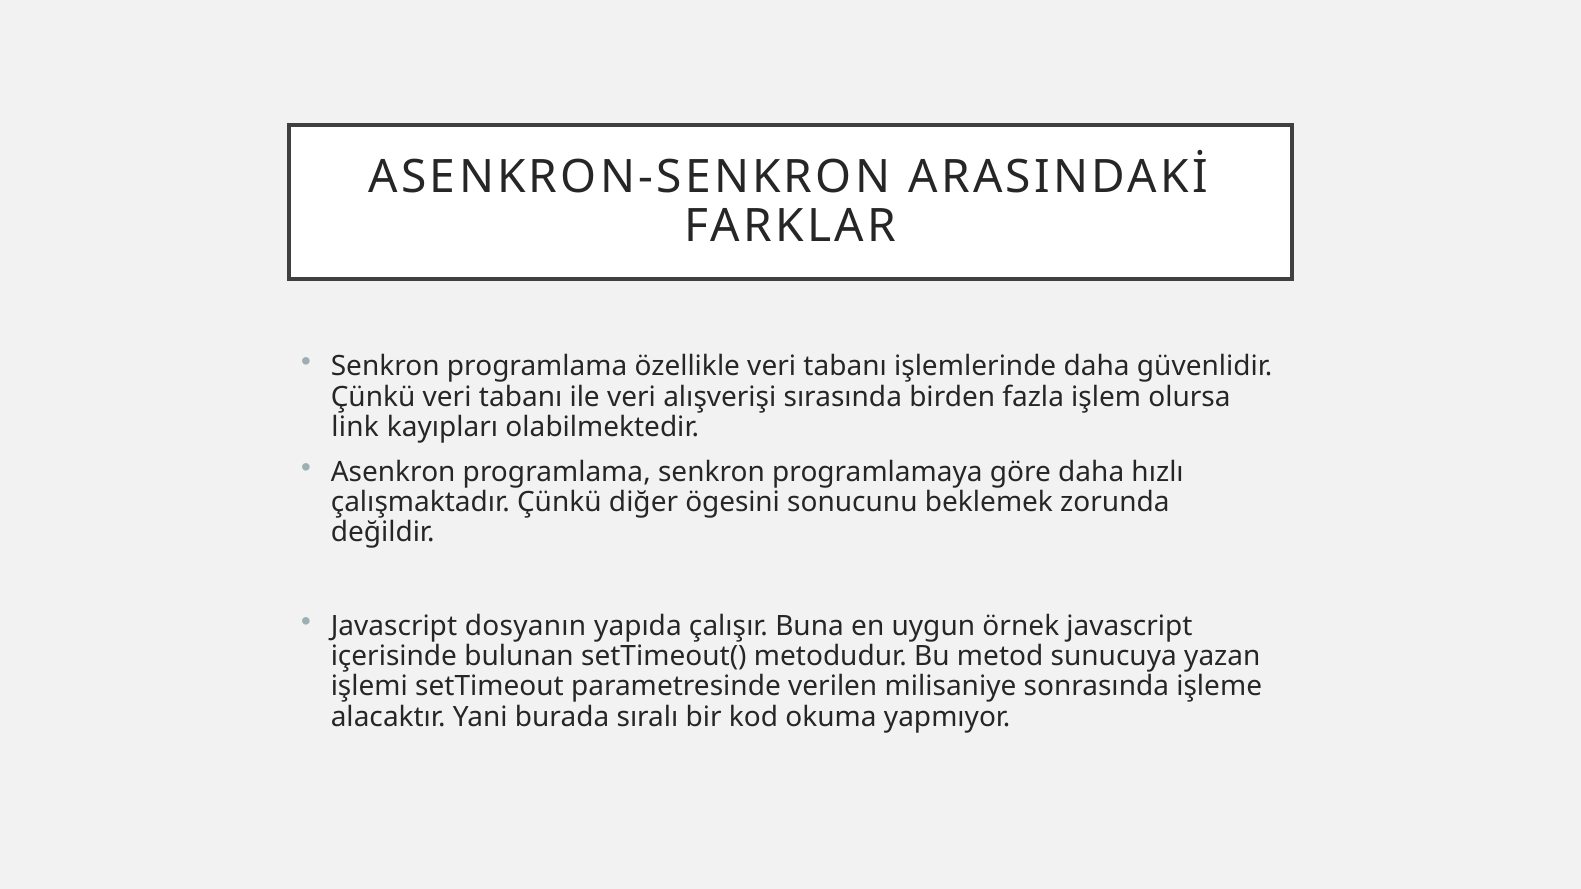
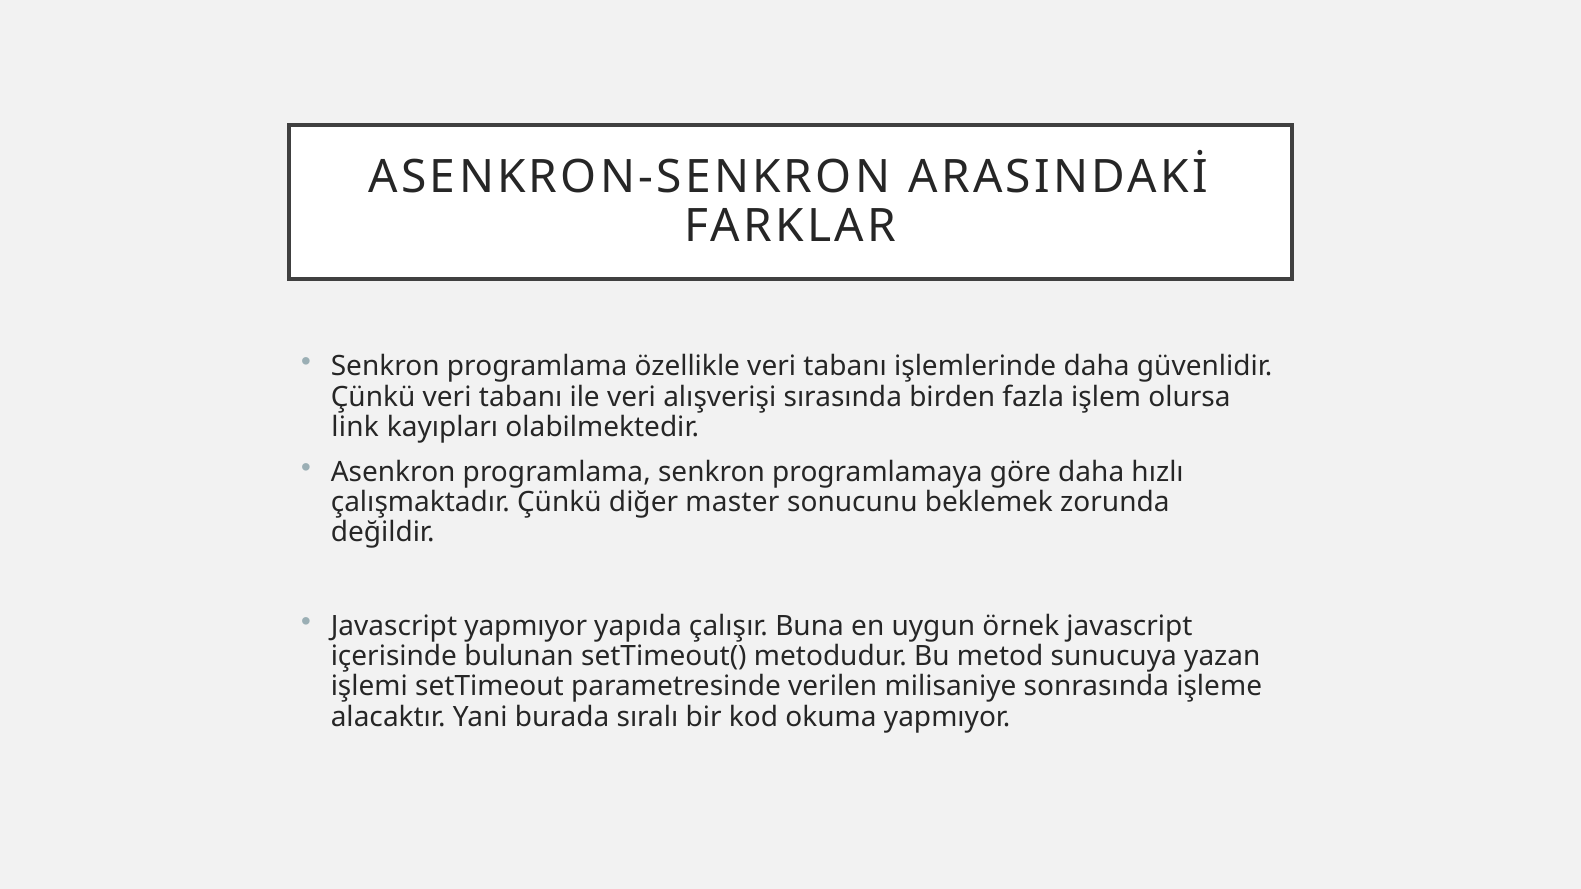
ögesini: ögesini -> master (732, 503)
Javascript dosyanın: dosyanın -> yapmıyor (526, 626)
